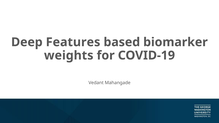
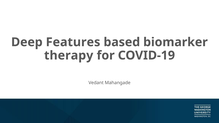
weights: weights -> therapy (69, 56)
